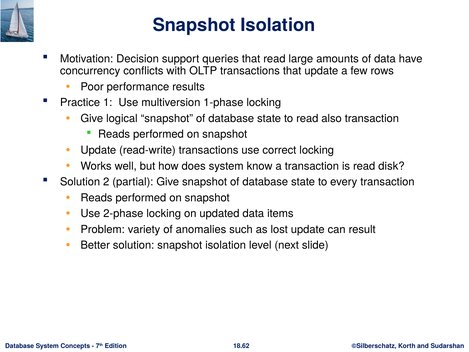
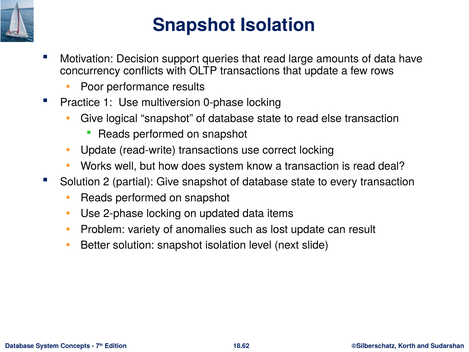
1-phase: 1-phase -> 0-phase (223, 103)
also: also -> else (332, 118)
disk: disk -> deal (392, 166)
